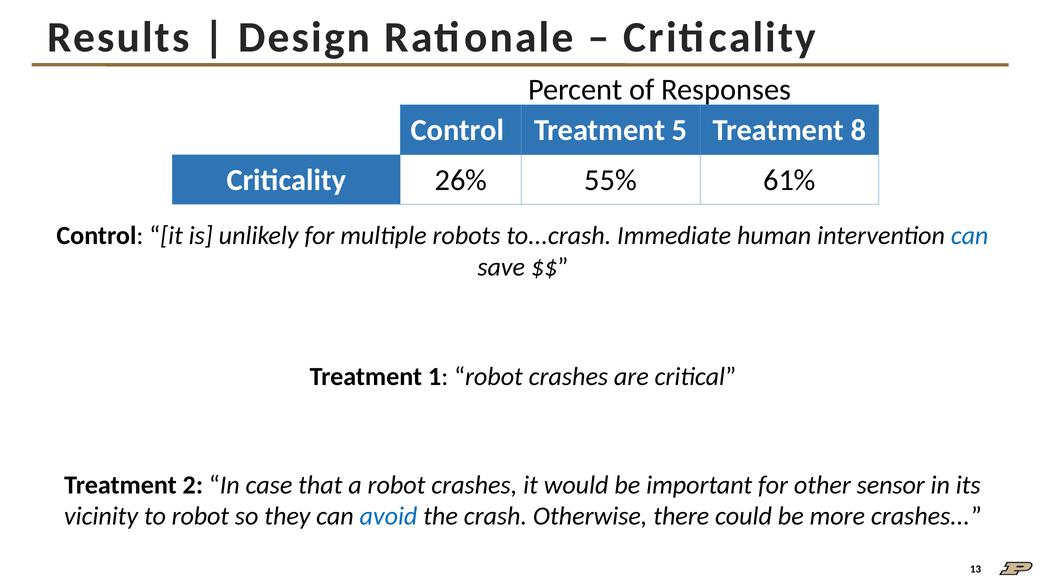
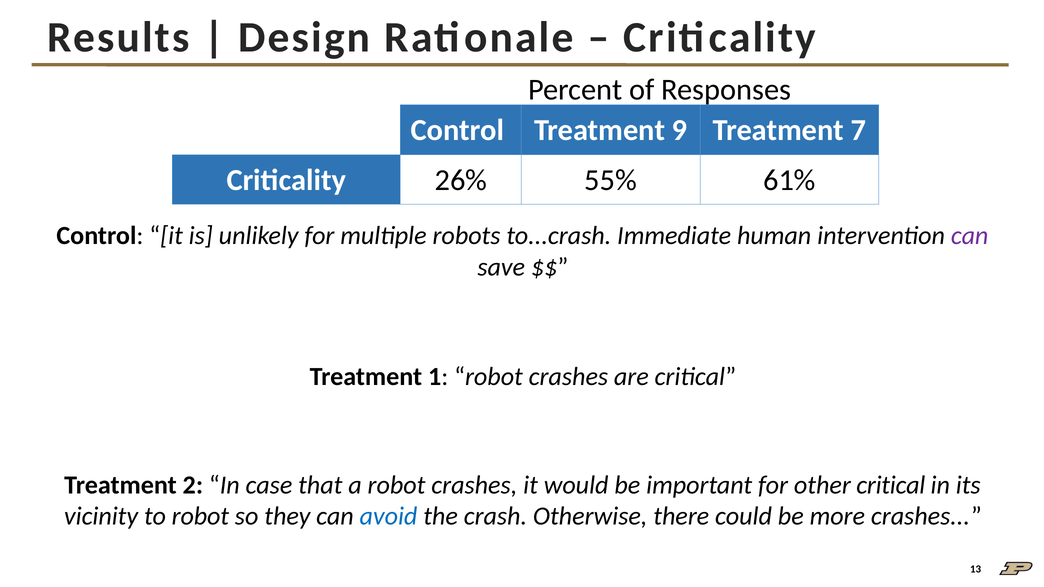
5: 5 -> 9 (680, 130)
8: 8 -> 7 (858, 130)
can colour: blue -> purple (970, 236)
other sensor: sensor -> critical (891, 485)
